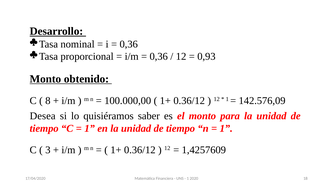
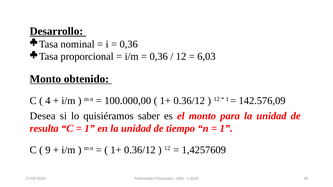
0,93: 0,93 -> 6,03 (206, 57)
8: 8 -> 4 (48, 101)
tiempo: tiempo -> resulta (44, 129)
3: 3 -> 9 (48, 150)
